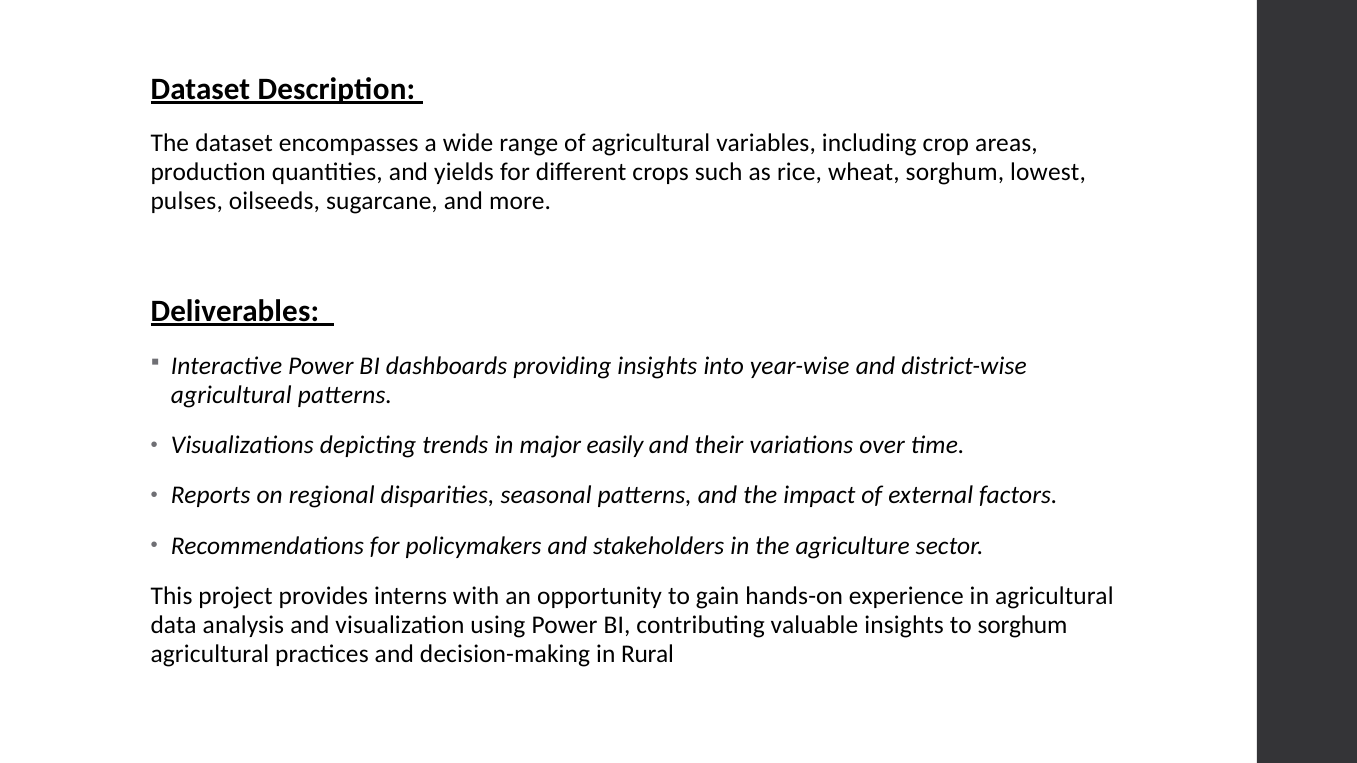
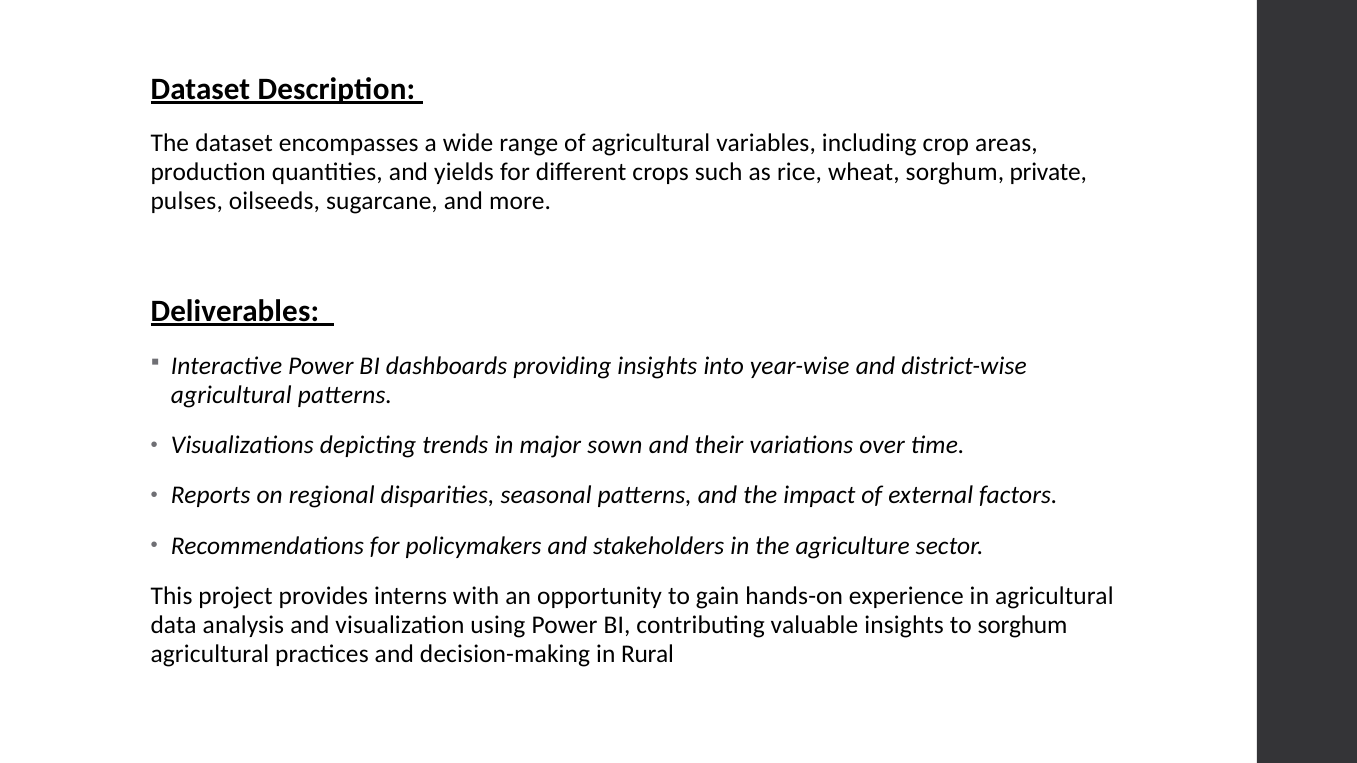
lowest: lowest -> private (1048, 173)
easily: easily -> sown (615, 445)
